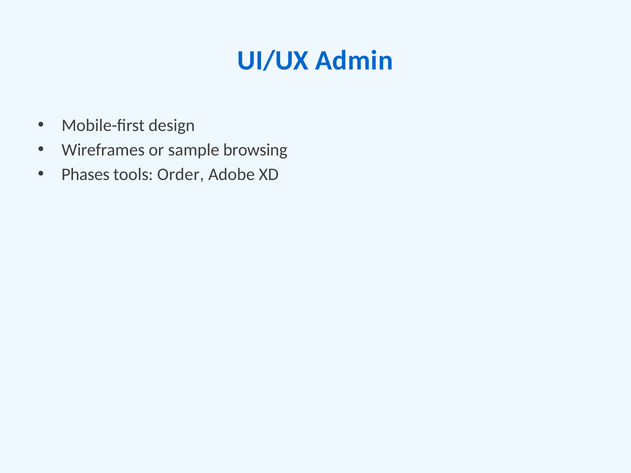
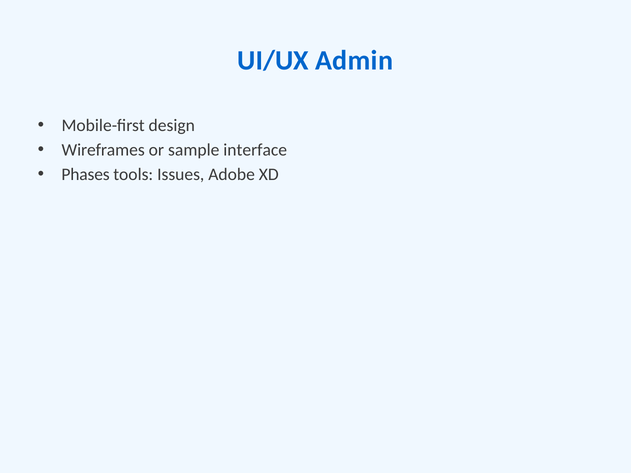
browsing: browsing -> interface (255, 150)
Order: Order -> Issues (181, 174)
